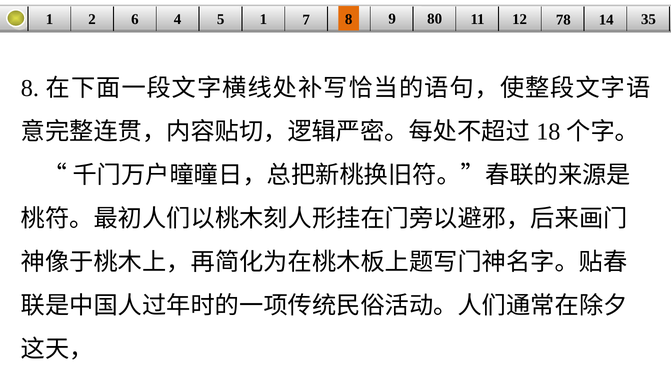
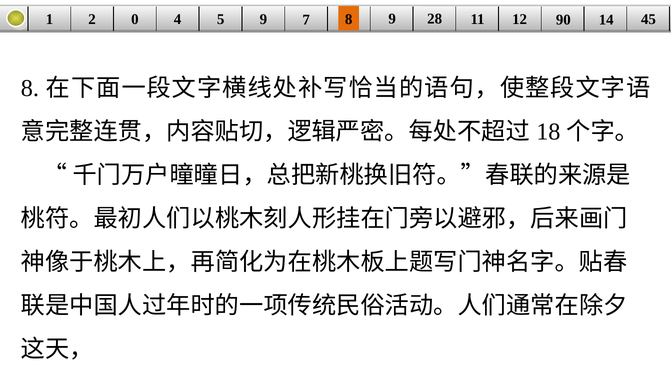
6: 6 -> 0 (135, 19)
5 1: 1 -> 9 (263, 19)
80: 80 -> 28 (435, 19)
78: 78 -> 90 (563, 20)
35: 35 -> 45 (648, 19)
